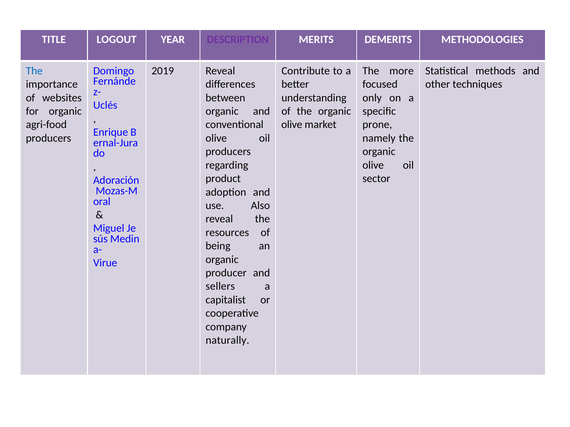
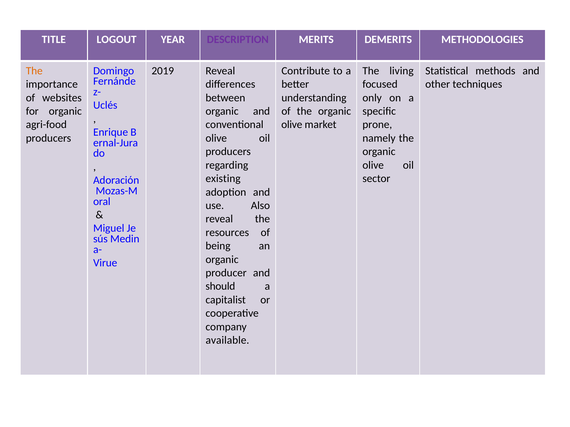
The colour: blue -> orange (34, 71)
more: more -> living (402, 71)
product: product -> existing (223, 179)
sellers: sellers -> should (220, 287)
naturally: naturally -> available (227, 341)
